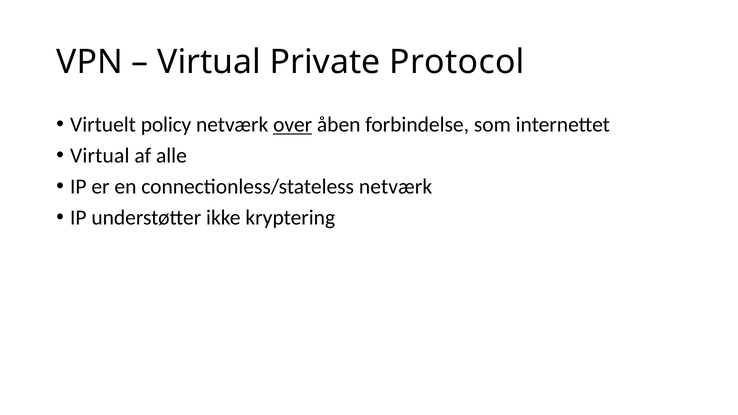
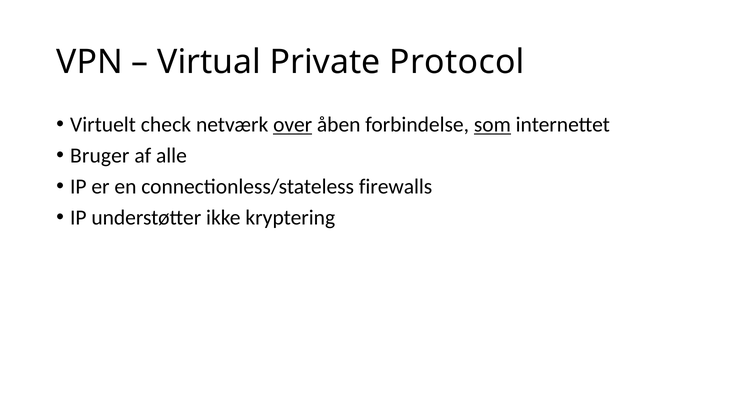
policy: policy -> check (166, 125)
som underline: none -> present (492, 125)
Virtual: Virtual -> Bruger (100, 156)
connectionless/stateless netværk: netværk -> firewalls (396, 187)
